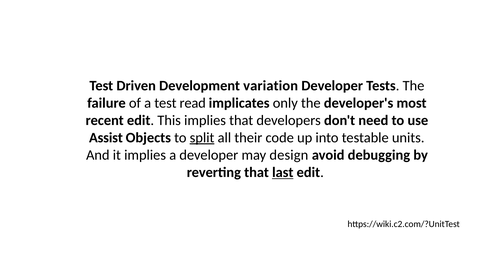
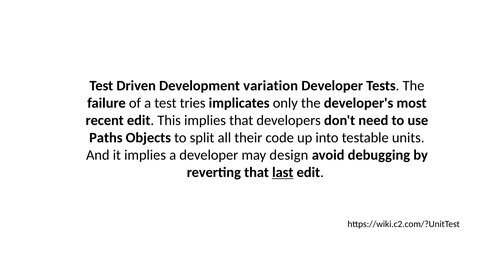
read: read -> tries (193, 103)
Assist: Assist -> Paths (106, 137)
split underline: present -> none (202, 137)
